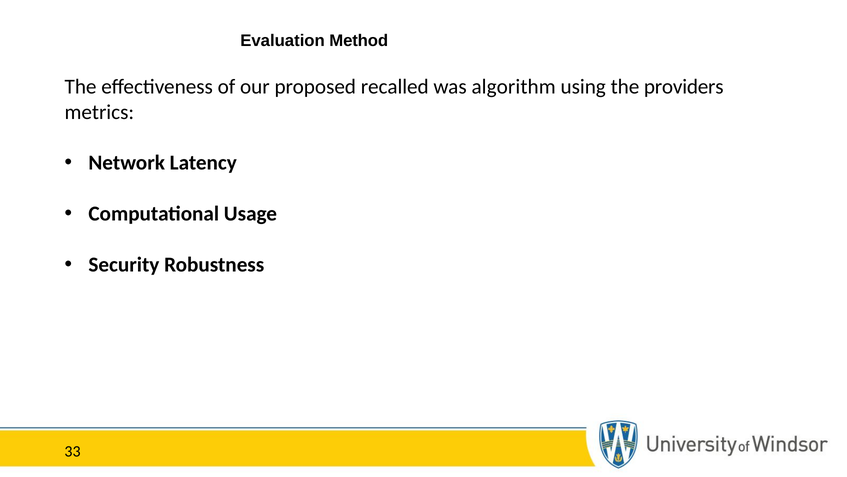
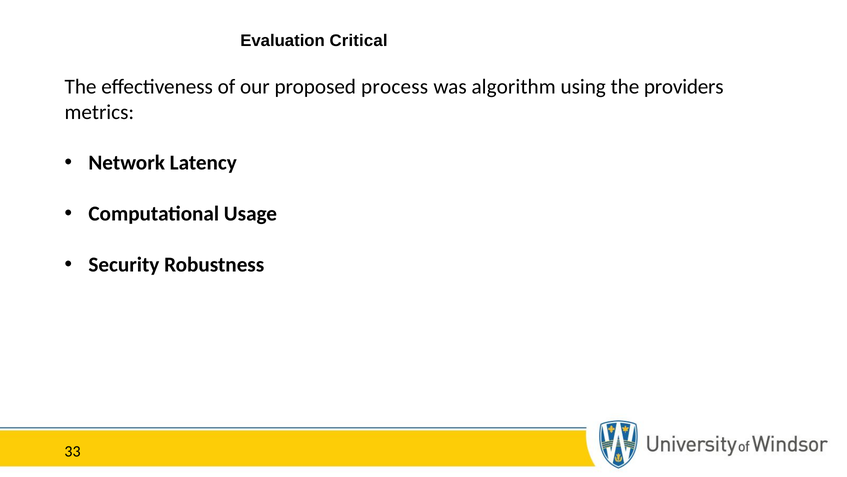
Method: Method -> Critical (359, 41)
recalled: recalled -> process (395, 87)
